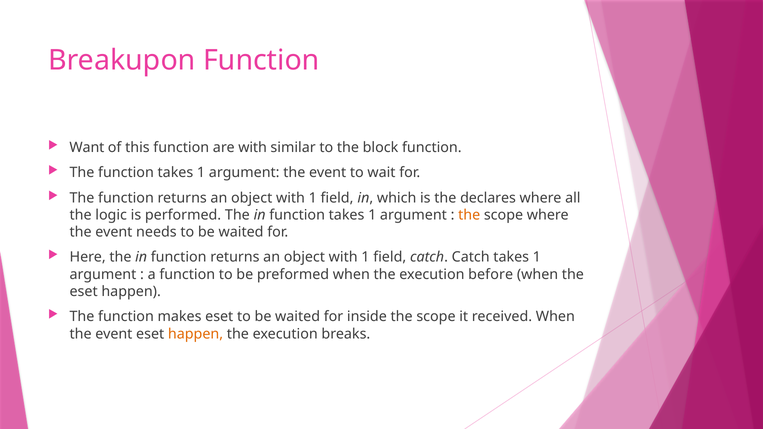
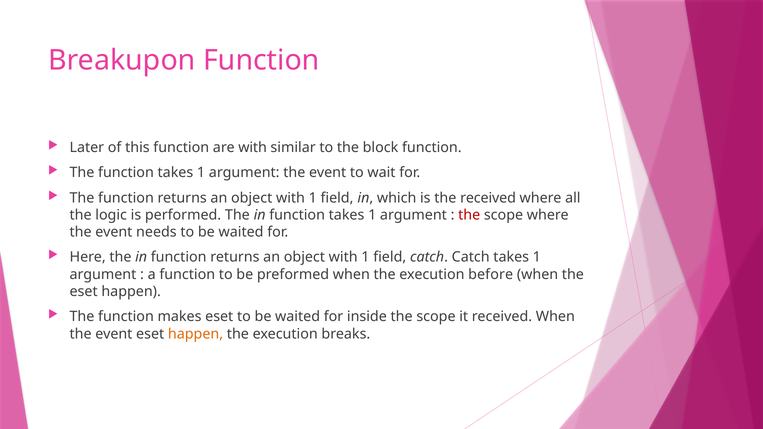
Want: Want -> Later (87, 148)
the declares: declares -> received (488, 198)
the colour: orange -> red (469, 215)
